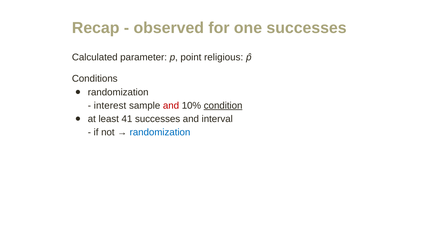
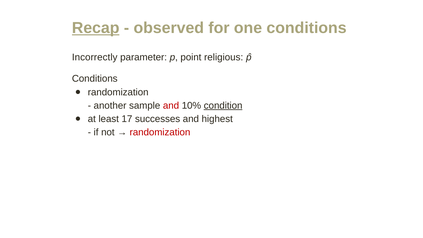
Recap underline: none -> present (96, 28)
one successes: successes -> conditions (307, 28)
Calculated: Calculated -> Incorrectly (95, 57)
interest: interest -> another (110, 106)
41: 41 -> 17 (127, 119)
interval: interval -> highest (217, 119)
randomization colour: blue -> red (160, 132)
